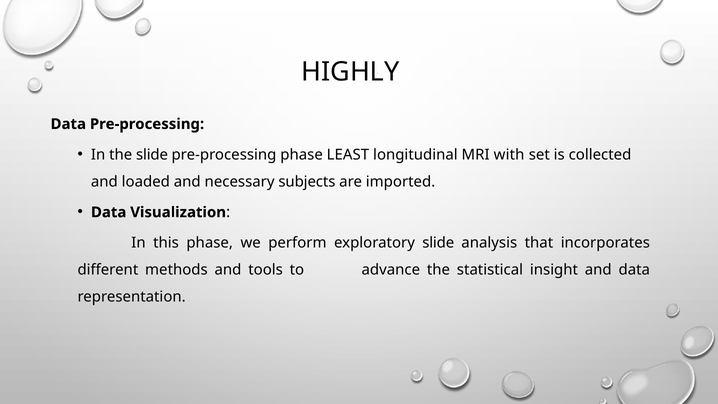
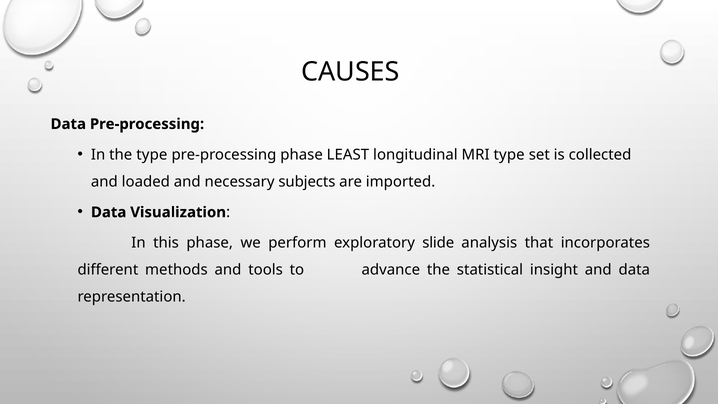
HIGHLY: HIGHLY -> CAUSES (350, 72)
the slide: slide -> type (152, 155)
MRI with: with -> type (509, 155)
